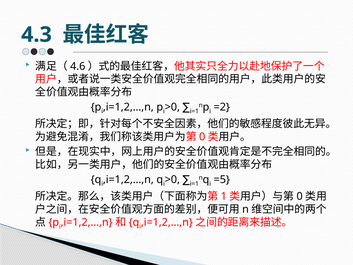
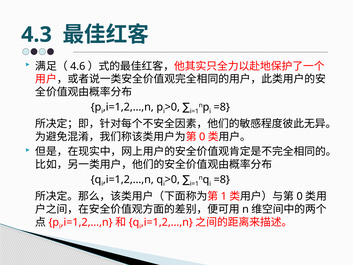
=2: =2 -> =8 (222, 107)
=5: =5 -> =8 (222, 179)
